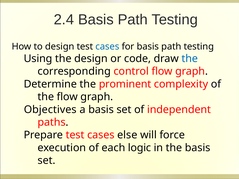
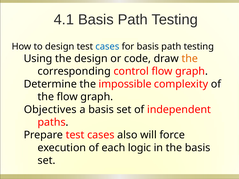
2.4: 2.4 -> 4.1 (64, 20)
the colour: blue -> orange (190, 59)
prominent: prominent -> impossible (125, 84)
else: else -> also (127, 135)
